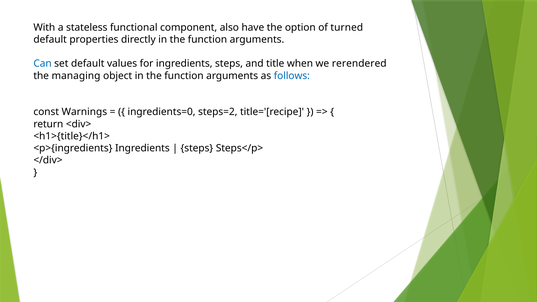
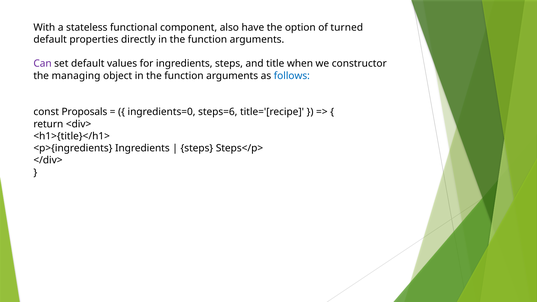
Can colour: blue -> purple (43, 64)
rerendered: rerendered -> constructor (359, 64)
Warnings: Warnings -> Proposals (84, 112)
steps=2: steps=2 -> steps=6 (218, 112)
